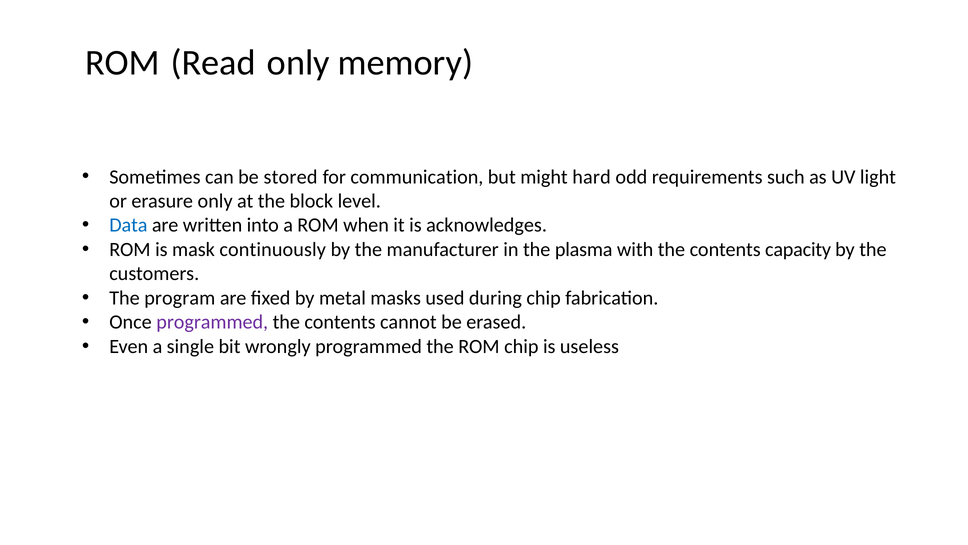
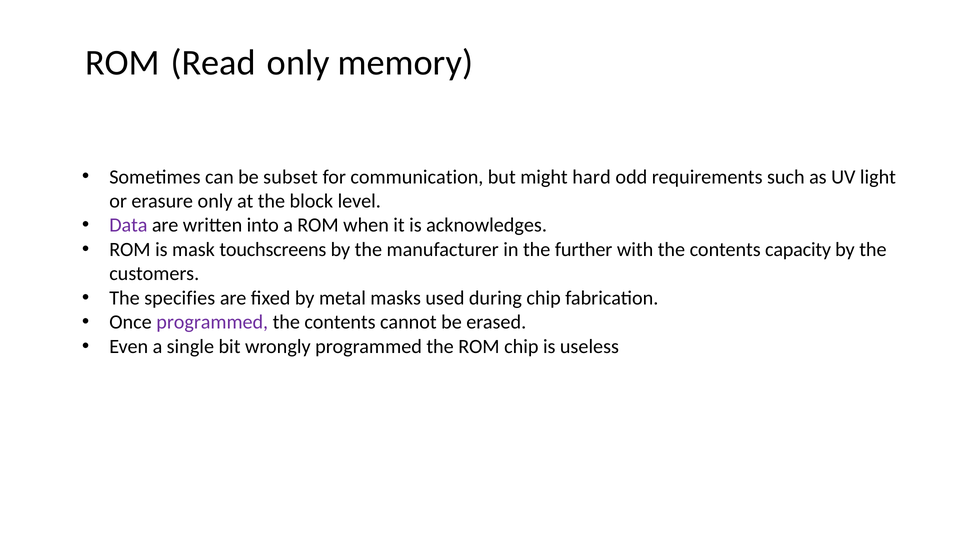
stored: stored -> subset (291, 177)
Data colour: blue -> purple (128, 225)
continuously: continuously -> touchscreens (273, 249)
plasma: plasma -> further (584, 249)
program: program -> specifies (180, 298)
